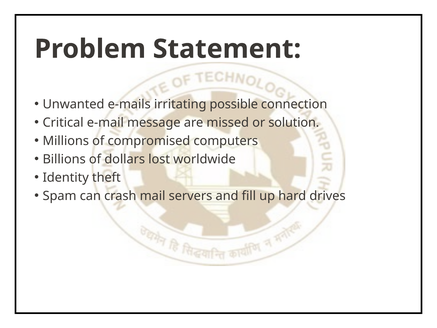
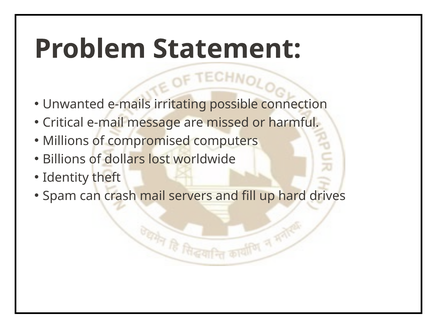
solution: solution -> harmful (294, 122)
